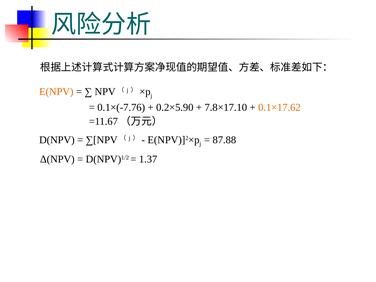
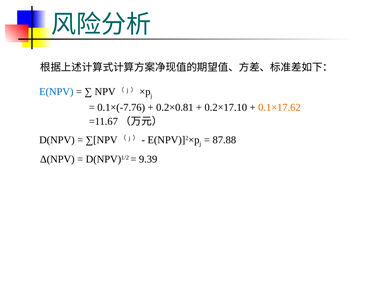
E(NPV colour: orange -> blue (56, 92)
0.2×5.90: 0.2×5.90 -> 0.2×0.81 (175, 107)
7.8×17.10: 7.8×17.10 -> 0.2×17.10 (226, 107)
1.37: 1.37 -> 9.39 (148, 159)
